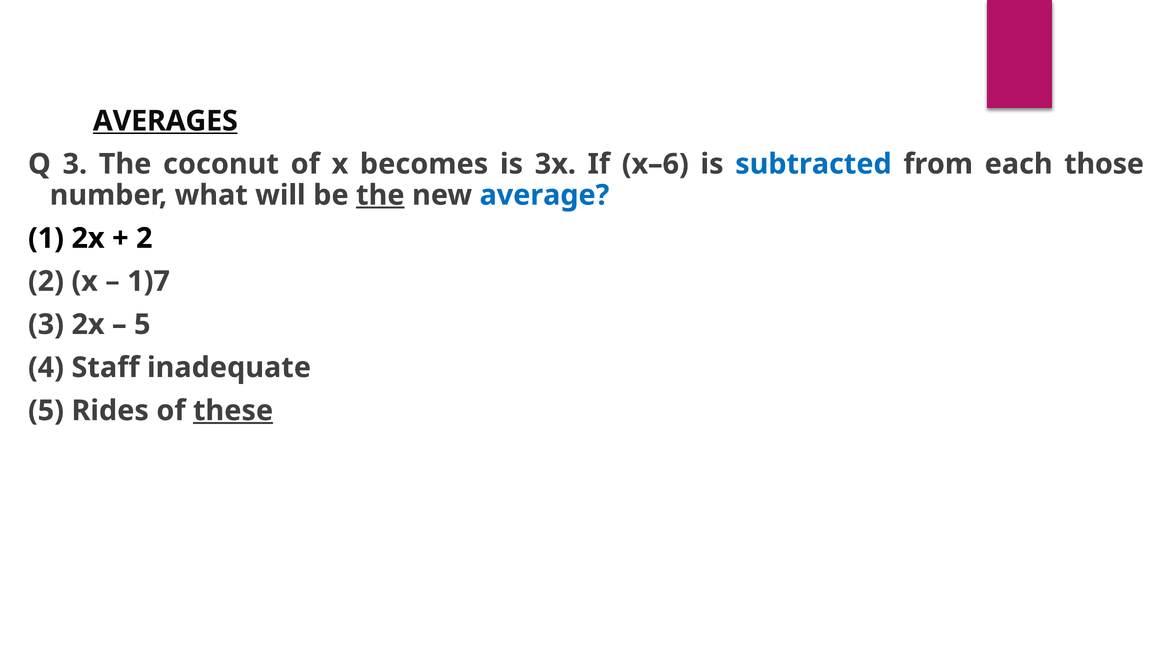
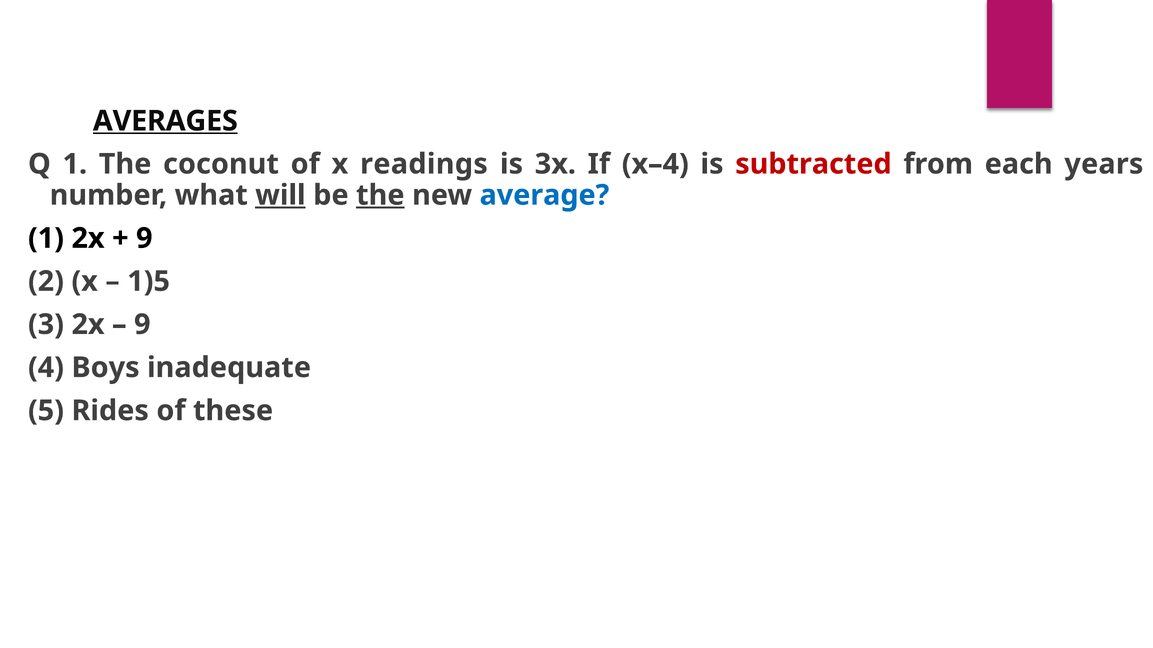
Q 3: 3 -> 1 (75, 164)
becomes: becomes -> readings (424, 164)
x–6: x–6 -> x–4 (655, 164)
subtracted colour: blue -> red (813, 164)
those: those -> years (1104, 164)
will underline: none -> present (280, 195)
2: 2 -> 9 (144, 238)
1)7: 1)7 -> 1)5 (149, 282)
5: 5 -> 9 (142, 325)
Staff: Staff -> Boys (106, 368)
these underline: present -> none (233, 411)
